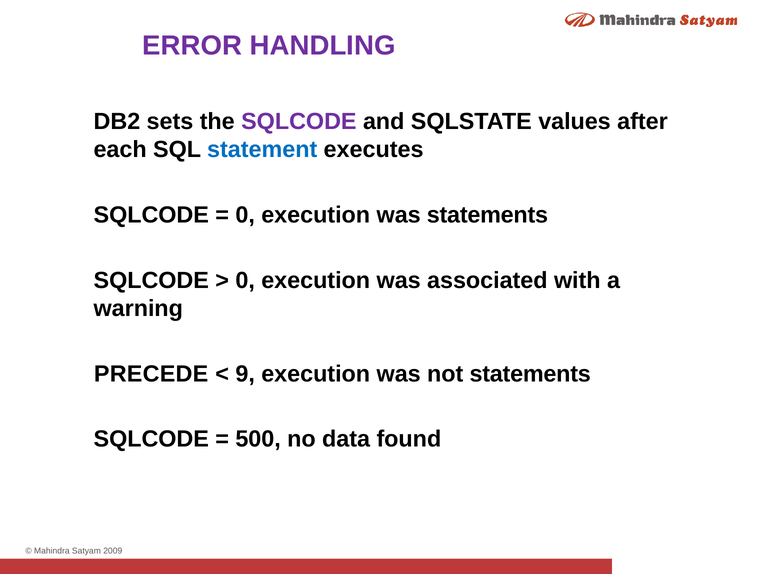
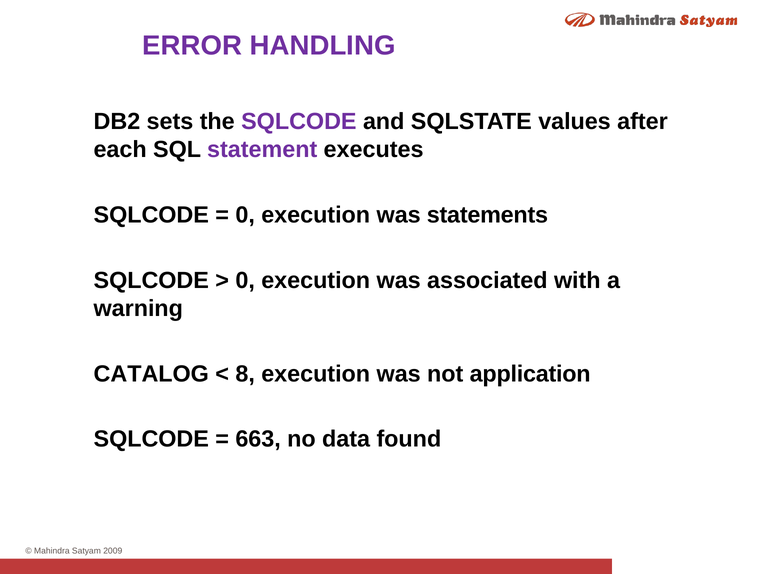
statement colour: blue -> purple (262, 149)
PRECEDE: PRECEDE -> CATALOG (151, 374)
9: 9 -> 8 (245, 374)
not statements: statements -> application (530, 374)
500: 500 -> 663 (258, 439)
